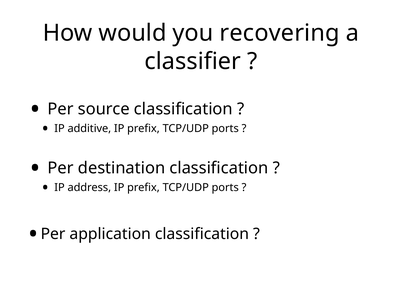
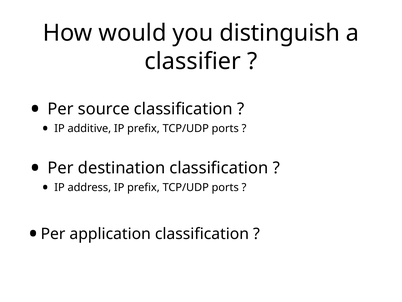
recovering: recovering -> distinguish (280, 33)
